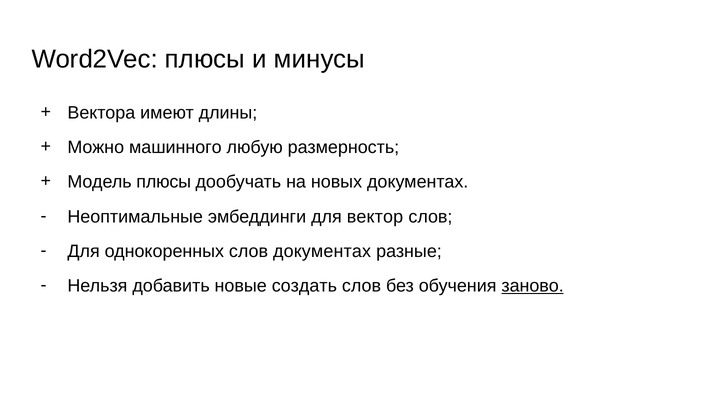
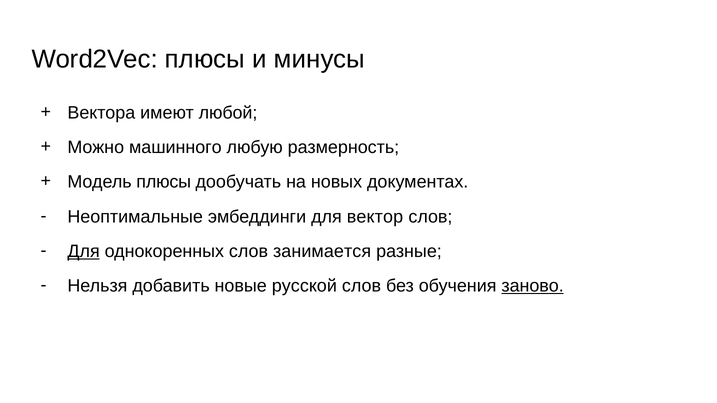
длины: длины -> любой (228, 113)
Для underline: none -> present (84, 252)
слов документах: документах -> занимается (322, 252)
создать: создать -> русской (304, 286)
